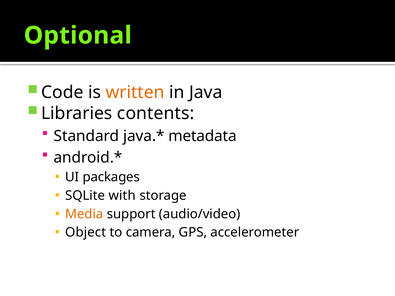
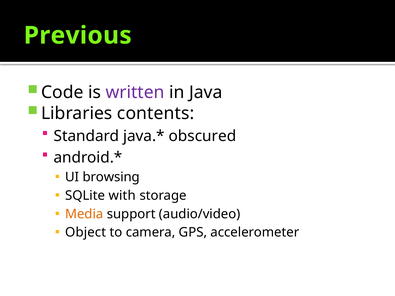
Optional: Optional -> Previous (78, 35)
written colour: orange -> purple (135, 92)
metadata: metadata -> obscured (202, 136)
packages: packages -> browsing (111, 177)
